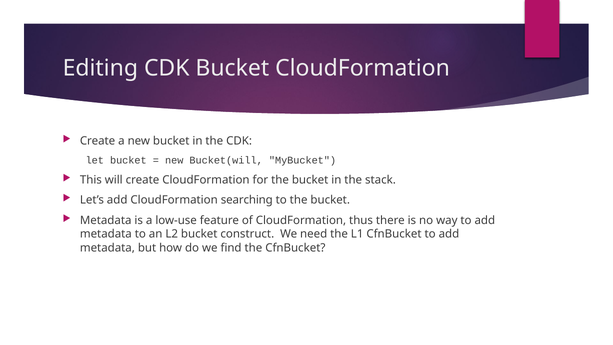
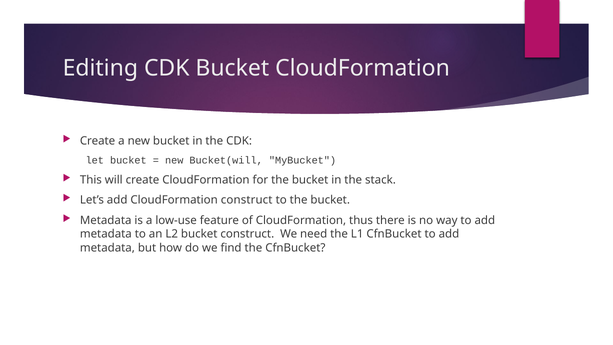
CloudFormation searching: searching -> construct (247, 200)
